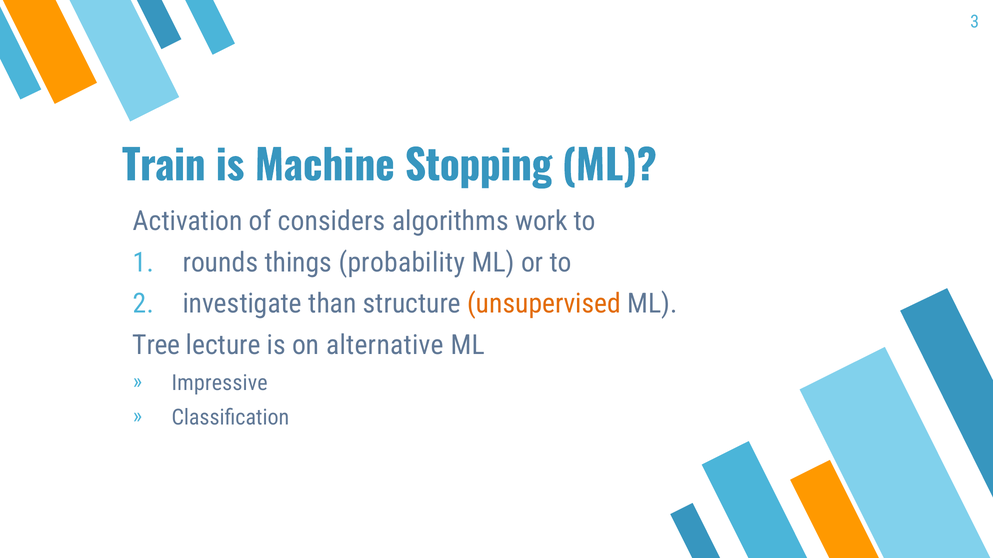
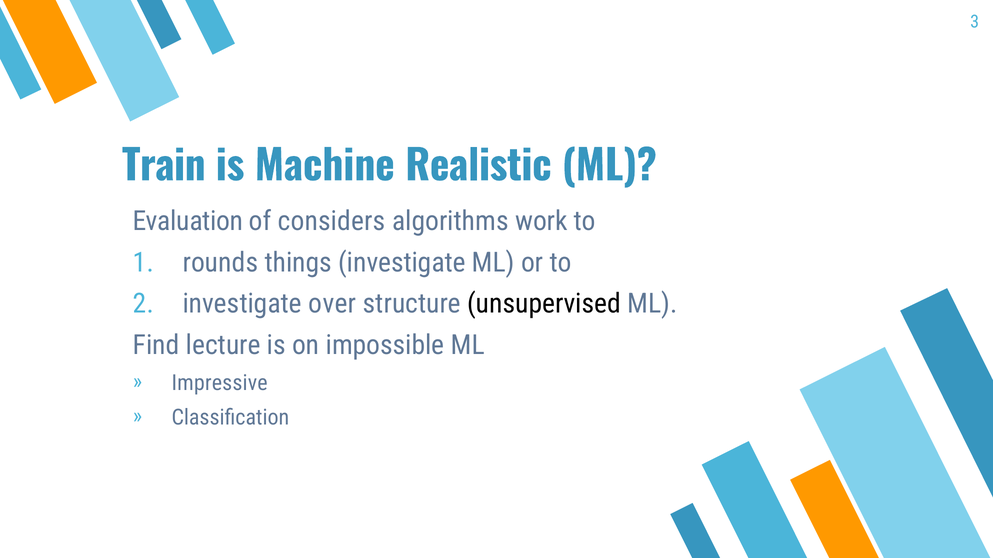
Stopping: Stopping -> Realistic (478, 167)
Activation: Activation -> Evaluation (188, 221)
things probability: probability -> investigate (402, 263)
than: than -> over (332, 304)
unsupervised colour: orange -> black (544, 304)
Tree: Tree -> Find (156, 346)
alternative: alternative -> impossible (385, 346)
